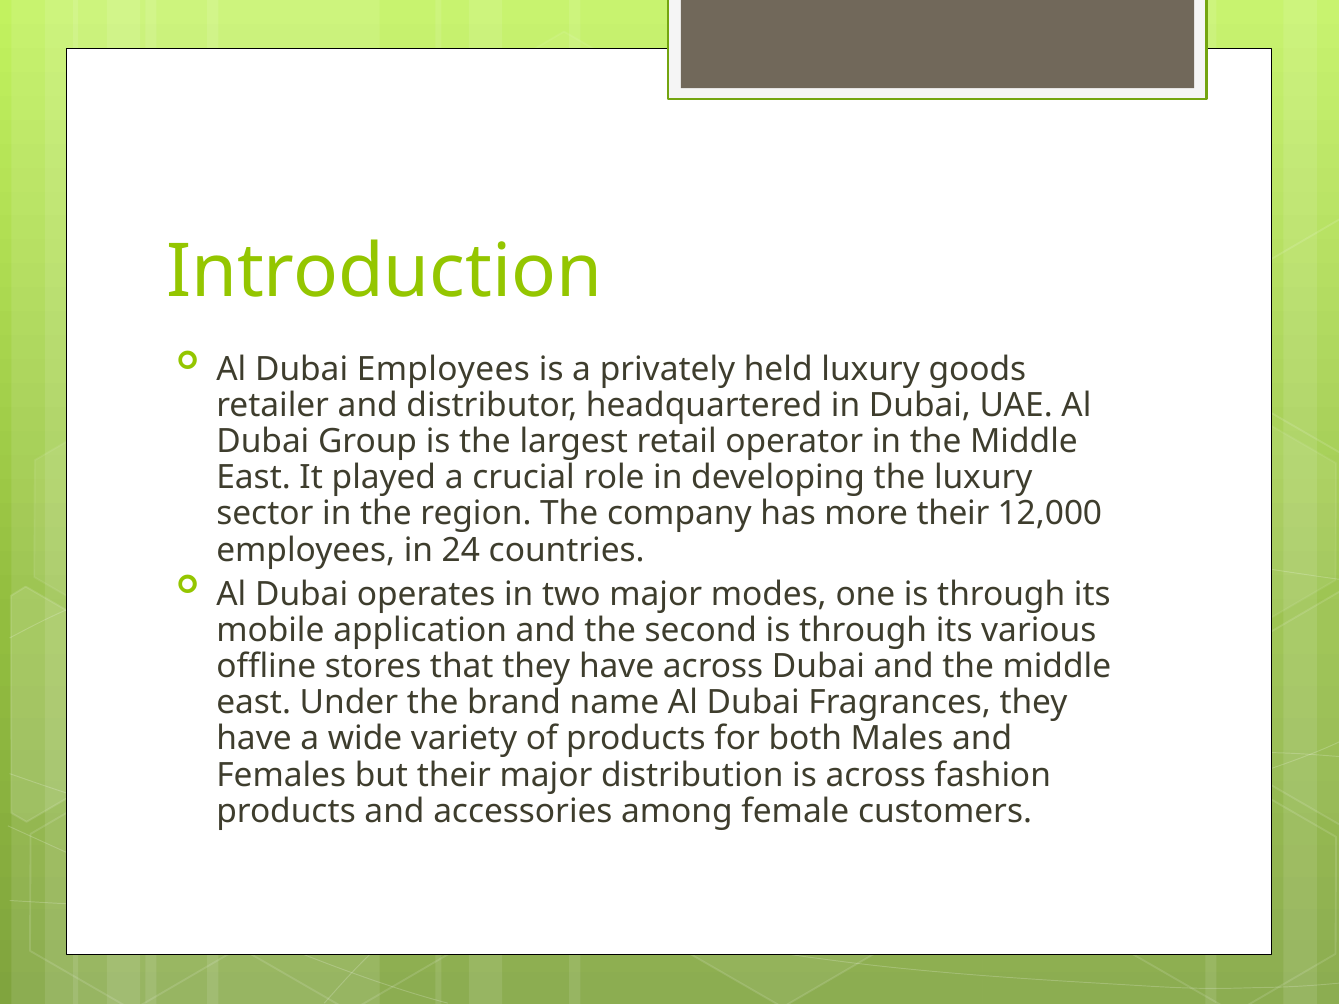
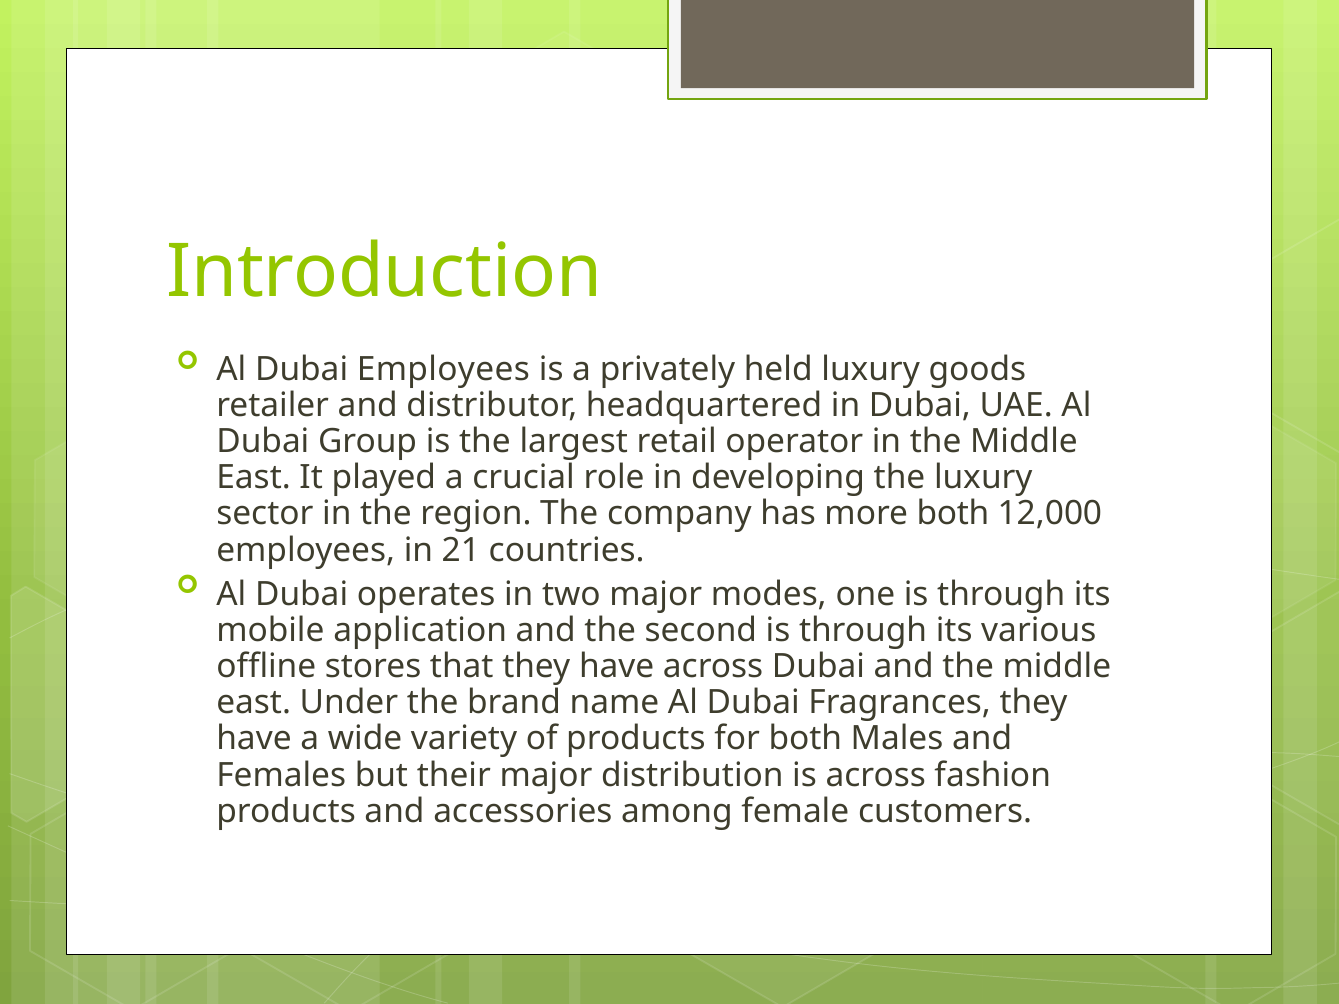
more their: their -> both (953, 514)
24: 24 -> 21 (461, 550)
